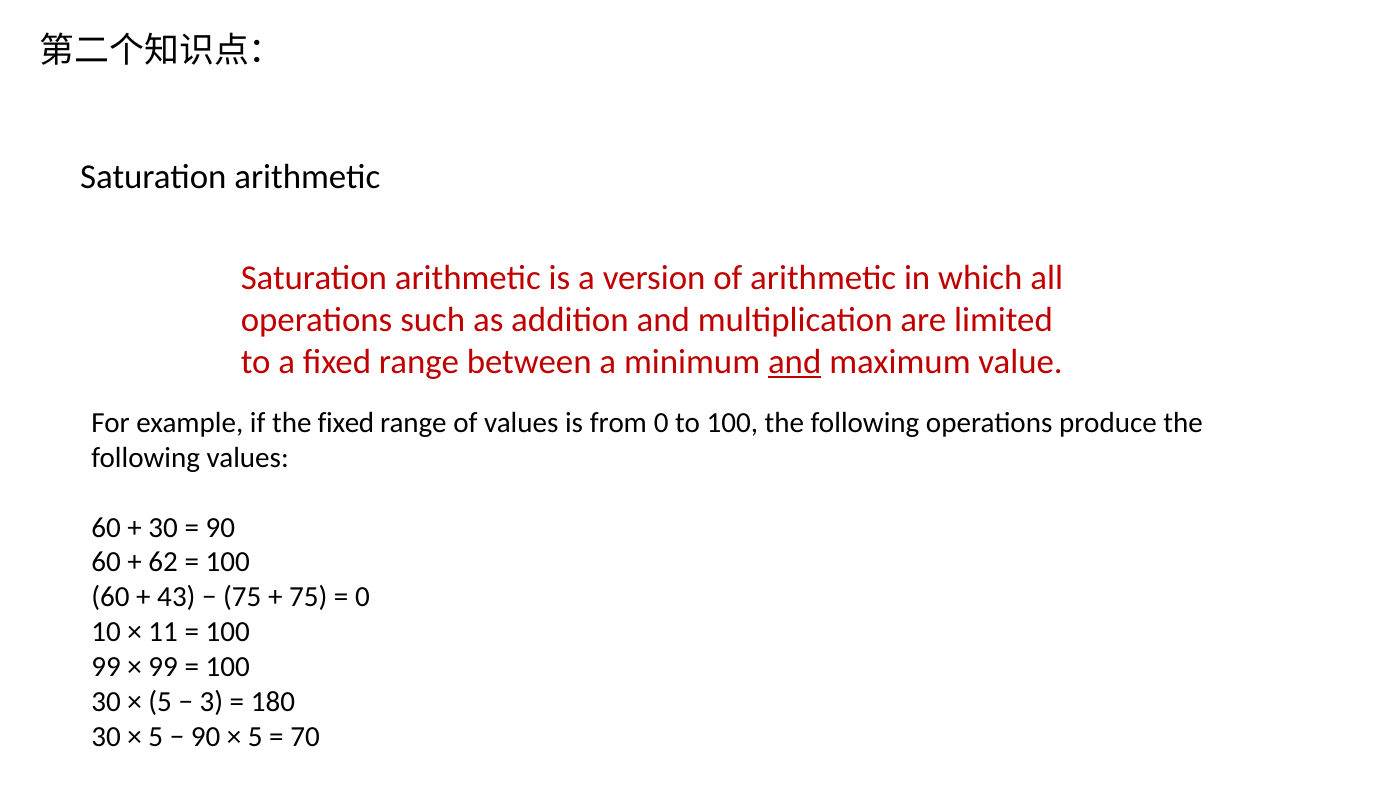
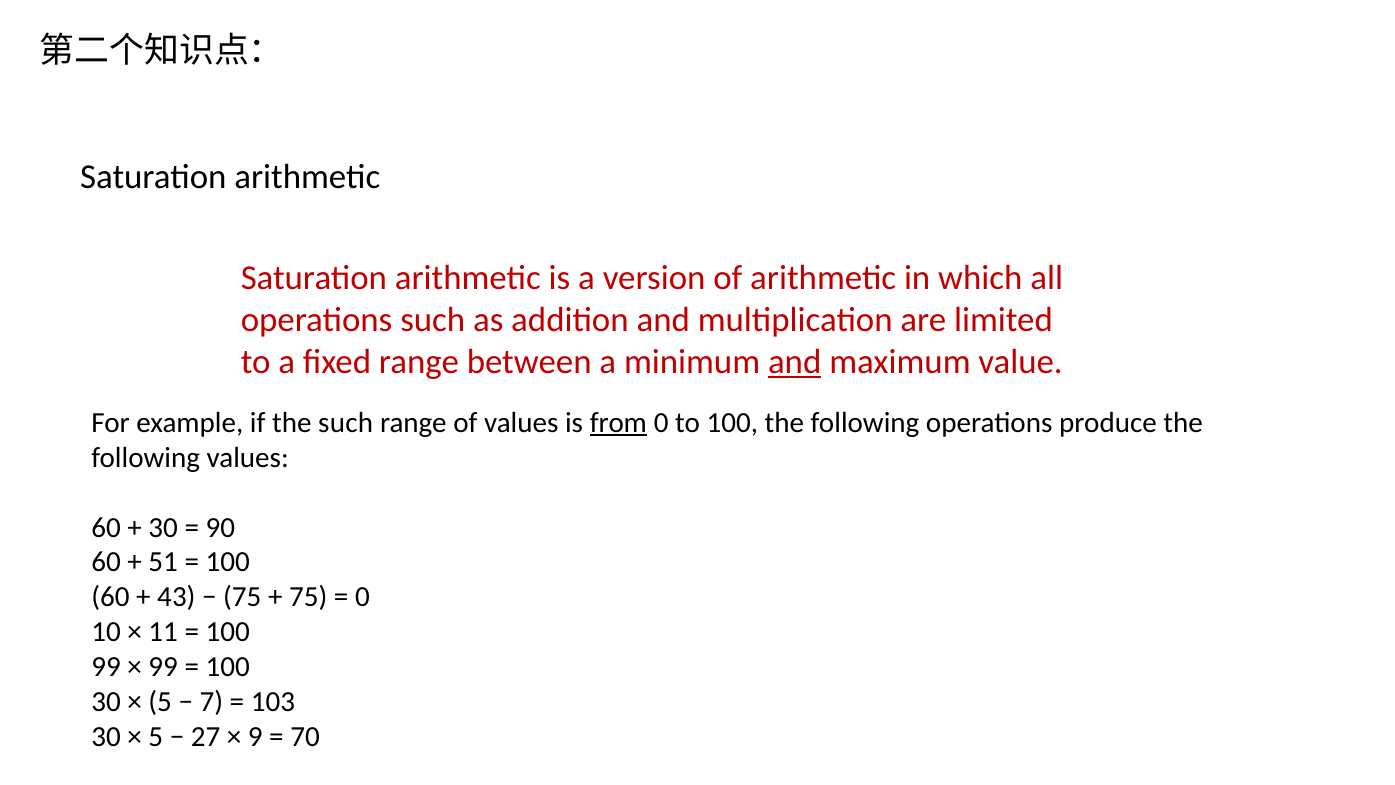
the fixed: fixed -> such (346, 423)
from underline: none -> present (618, 423)
62: 62 -> 51 (163, 562)
3: 3 -> 7 (211, 702)
180: 180 -> 103 (273, 702)
90: 90 -> 27 (206, 737)
5: 5 -> 9 (255, 737)
